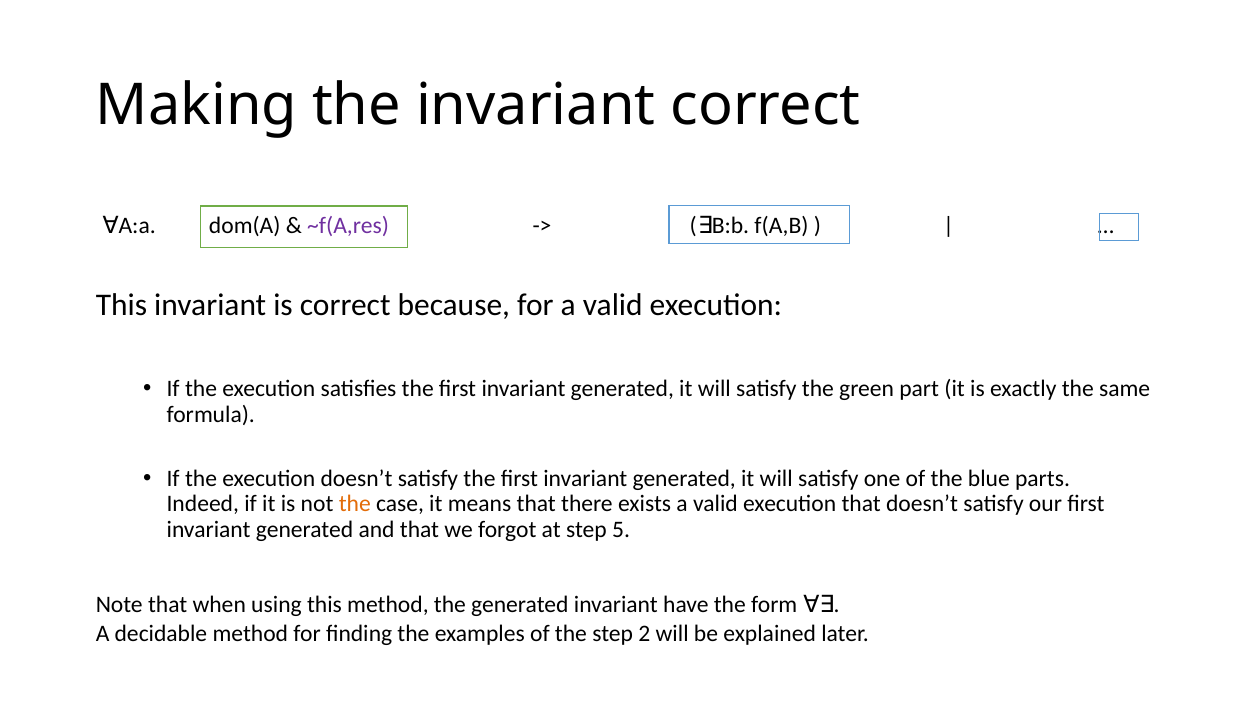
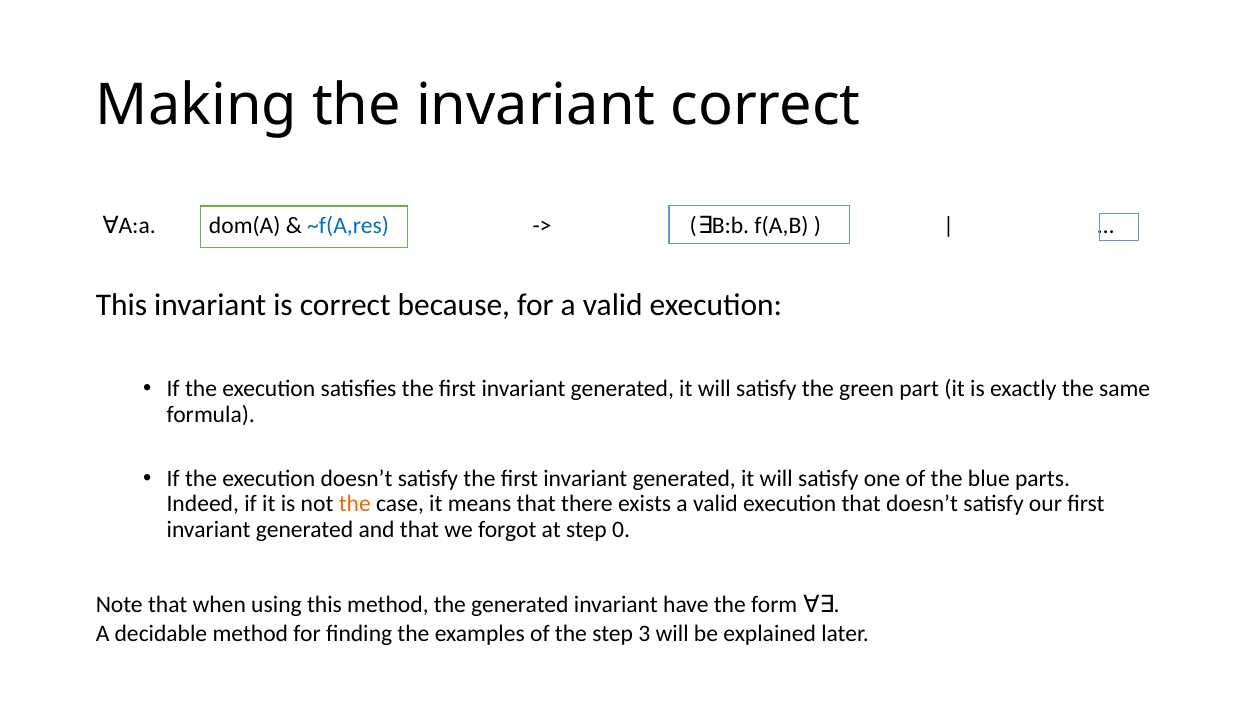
~f(A,res colour: purple -> blue (348, 225)
5: 5 -> 0 (621, 529)
2: 2 -> 3 (644, 633)
